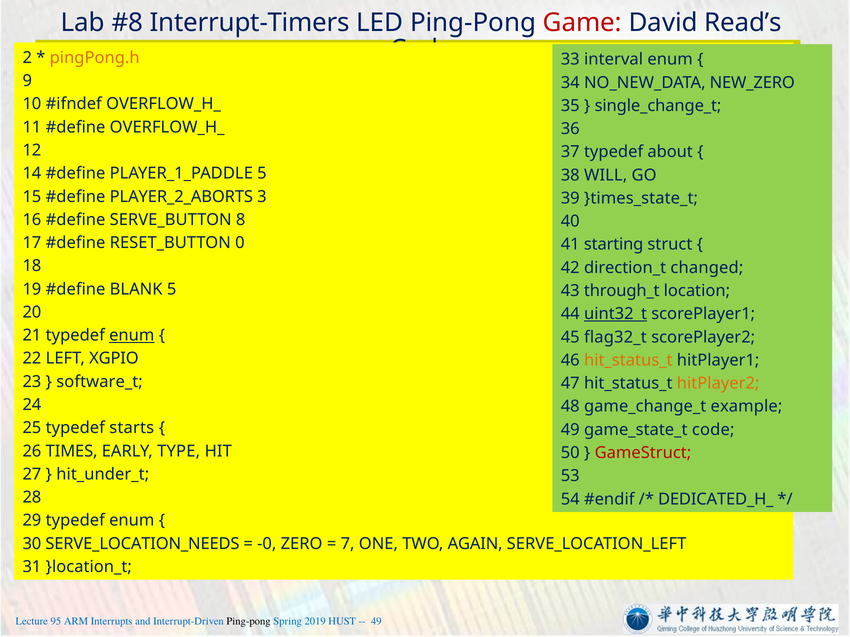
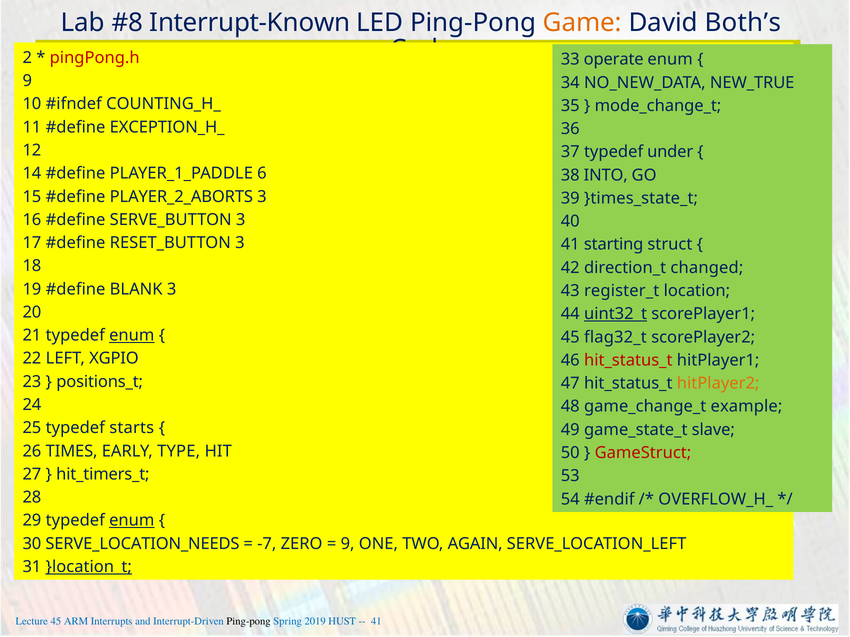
Interrupt-Timers: Interrupt-Timers -> Interrupt-Known (250, 23)
Game colour: red -> orange (582, 23)
Read’s: Read’s -> Both’s (743, 23)
pingPong.h colour: orange -> red (95, 58)
interval: interval -> operate (614, 59)
NEW_ZERO: NEW_ZERO -> NEW_TRUE (752, 83)
OVERFLOW_H_: OVERFLOW_H_ -> COUNTING_H_ (164, 104)
single_change_t: single_change_t -> mode_change_t (658, 106)
OVERFLOW_H_: OVERFLOW_H_ -> EXCEPTION_H_ (167, 127)
about: about -> under (670, 152)
PLAYER_1_PADDLE 5: 5 -> 6 (262, 174)
WILL: WILL -> INTO (606, 175)
SERVE_BUTTON 8: 8 -> 3 (241, 220)
RESET_BUTTON 0: 0 -> 3 (240, 243)
BLANK 5: 5 -> 3 (172, 289)
through_t: through_t -> register_t (622, 291)
hit_status_t colour: orange -> red (628, 361)
software_t: software_t -> positions_t (100, 382)
game_state_t code: code -> slave (713, 430)
hit_under_t: hit_under_t -> hit_timers_t (103, 475)
DEDICATED_H_: DEDICATED_H_ -> OVERFLOW_H_ (716, 499)
enum underline: none -> present (132, 521)
-0: -0 -> -7 (267, 544)
7: 7 -> 9 (348, 544)
}location_t underline: none -> present (89, 567)
95: 95 -> 45 (56, 622)
49: 49 -> 41 (376, 622)
